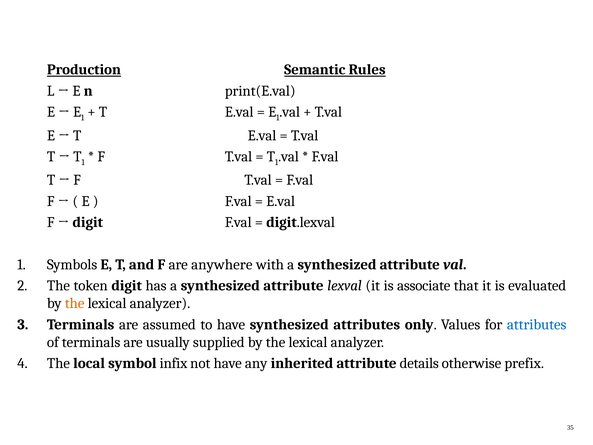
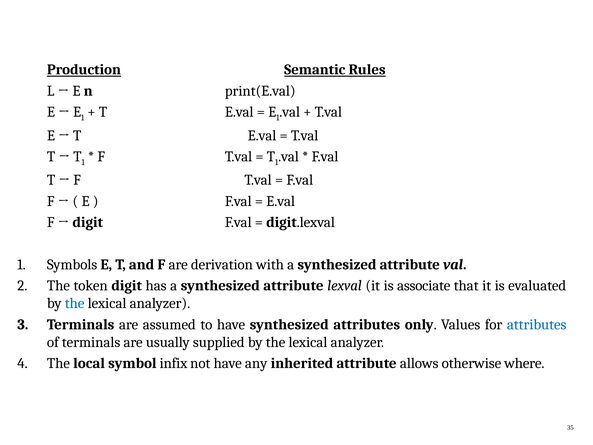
anywhere: anywhere -> derivation (222, 264)
the colour: orange -> blue (75, 303)
details: details -> allows (419, 363)
prefix: prefix -> where (524, 363)
